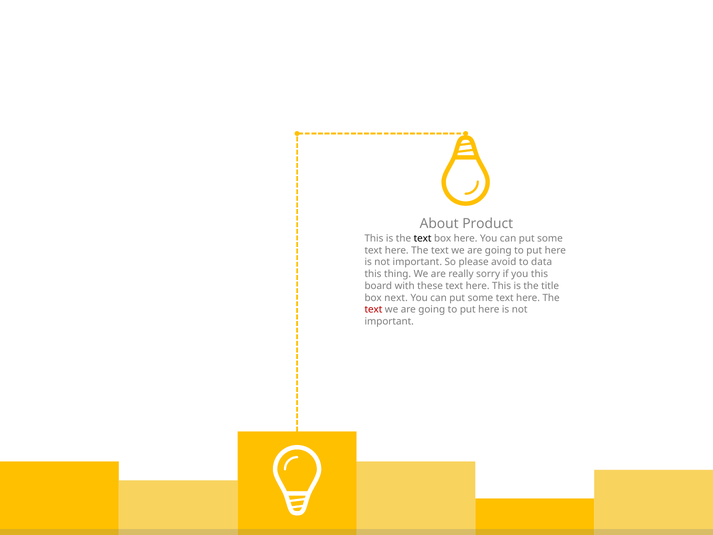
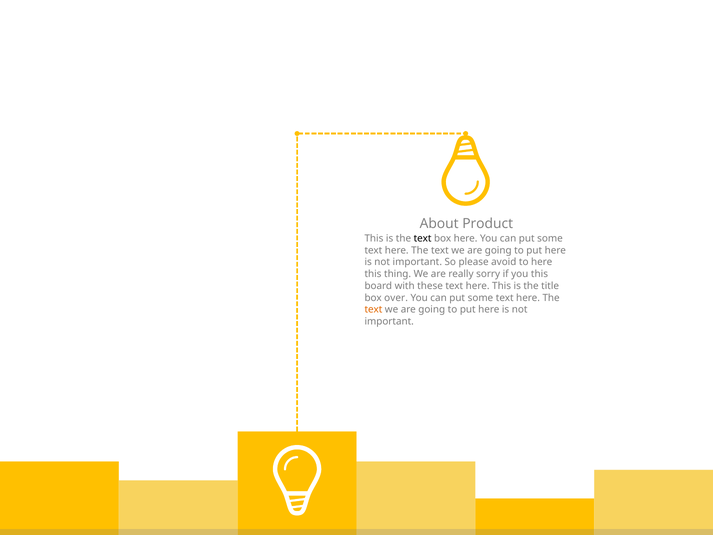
to data: data -> here (542, 262)
next: next -> over (396, 298)
text colour: red -> orange (373, 310)
